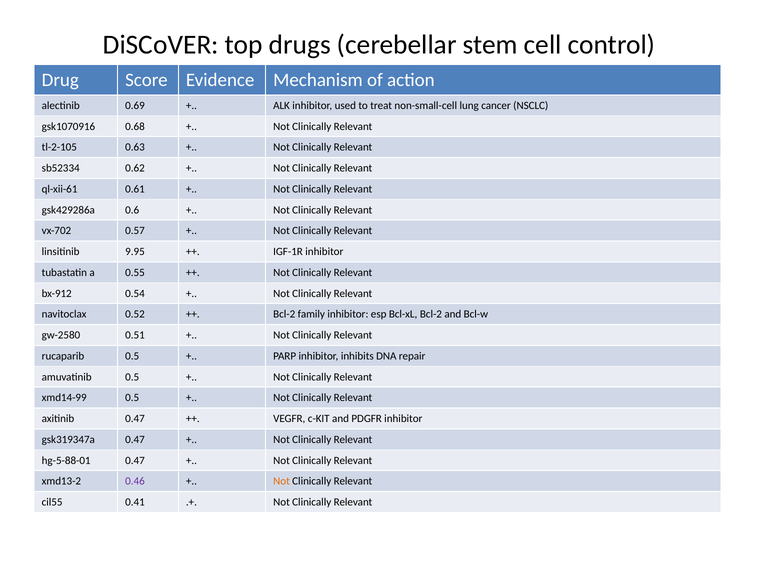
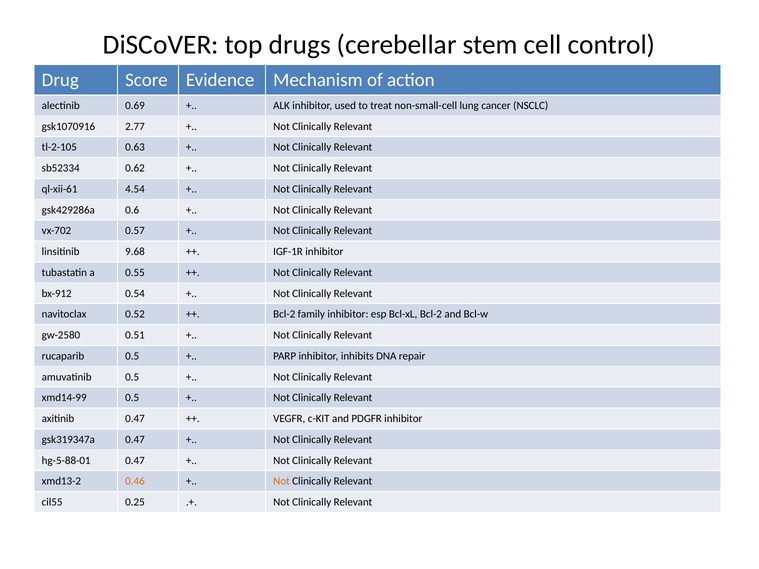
0.68: 0.68 -> 2.77 (135, 126)
0.61: 0.61 -> 4.54 (135, 189)
9.95: 9.95 -> 9.68 (135, 252)
0.46 colour: purple -> orange (135, 482)
0.41: 0.41 -> 0.25 (135, 502)
